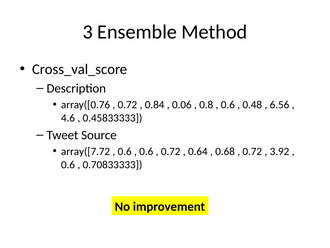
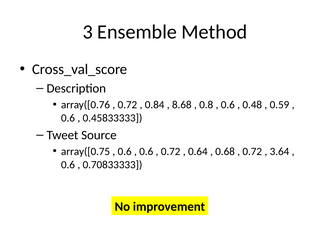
0.06: 0.06 -> 8.68 (182, 105)
6.56: 6.56 -> 0.59 (279, 105)
4.6: 4.6 -> 0.6 (68, 118)
array([7.72: array([7.72 -> array([0.75 (86, 151)
3.92: 3.92 -> 3.64 (279, 151)
